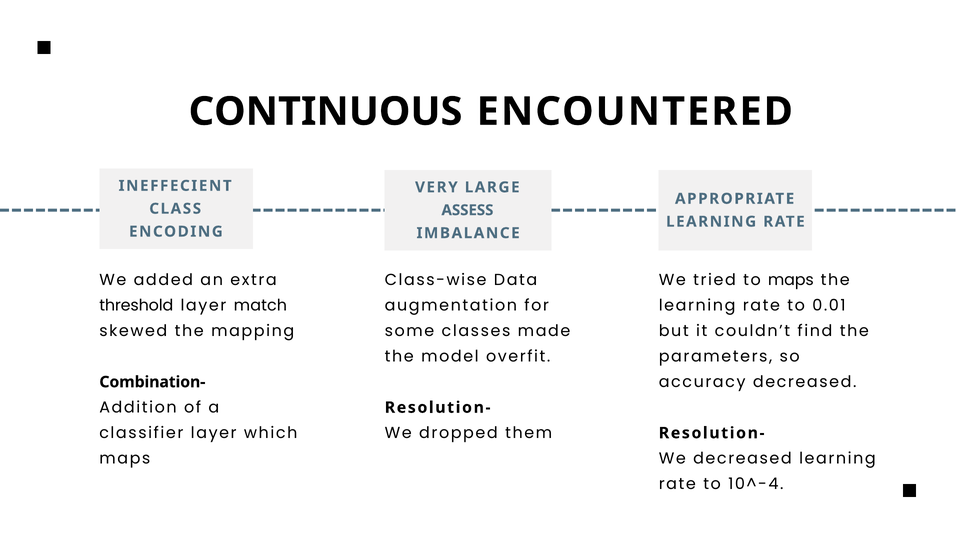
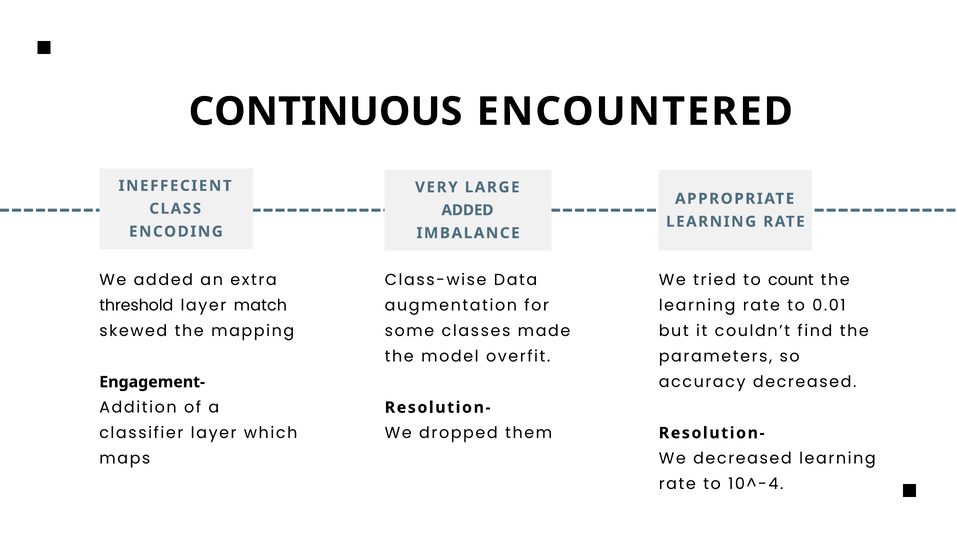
ASSESS: ASSESS -> ADDED (467, 210)
to maps: maps -> count (791, 280)
Combination-: Combination- -> Engagement- (152, 382)
